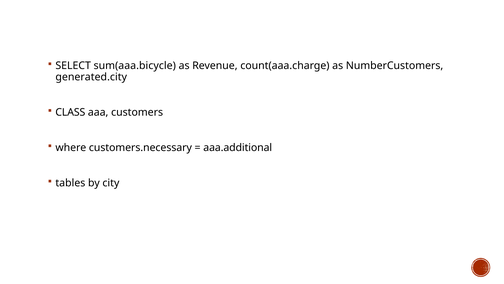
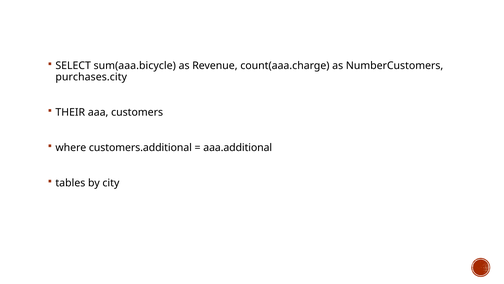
generated.city: generated.city -> purchases.city (91, 77)
CLASS: CLASS -> THEIR (70, 112)
customers.necessary: customers.necessary -> customers.additional (140, 147)
